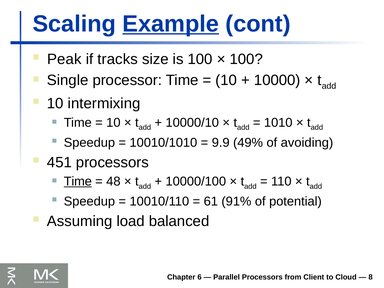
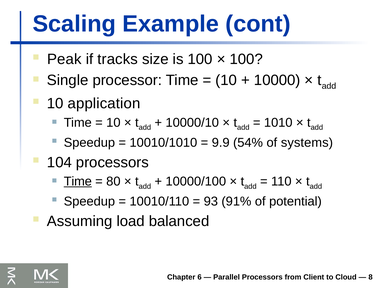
Example underline: present -> none (171, 24)
intermixing: intermixing -> application (104, 103)
49%: 49% -> 54% (248, 143)
avoiding: avoiding -> systems (307, 143)
451: 451 -> 104 (59, 162)
48: 48 -> 80 (113, 181)
61: 61 -> 93 (211, 201)
